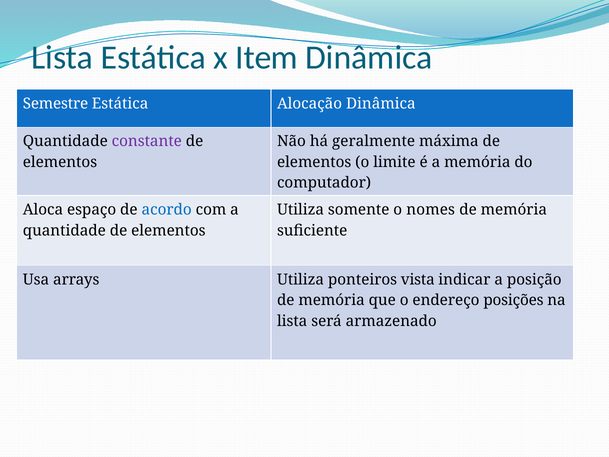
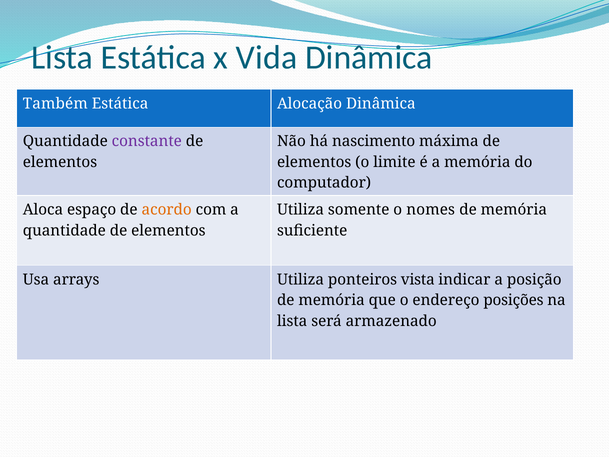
Item: Item -> Vida (266, 57)
Semestre: Semestre -> Também (55, 104)
geralmente: geralmente -> nascimento (374, 141)
acordo colour: blue -> orange (167, 210)
